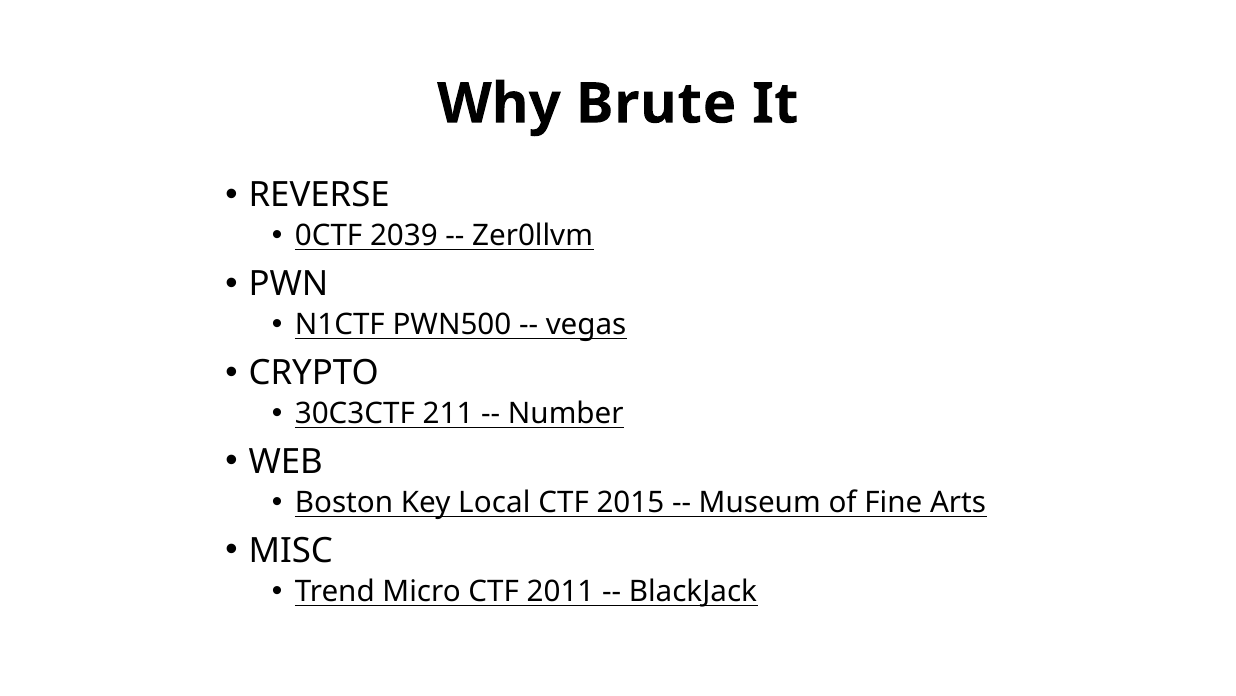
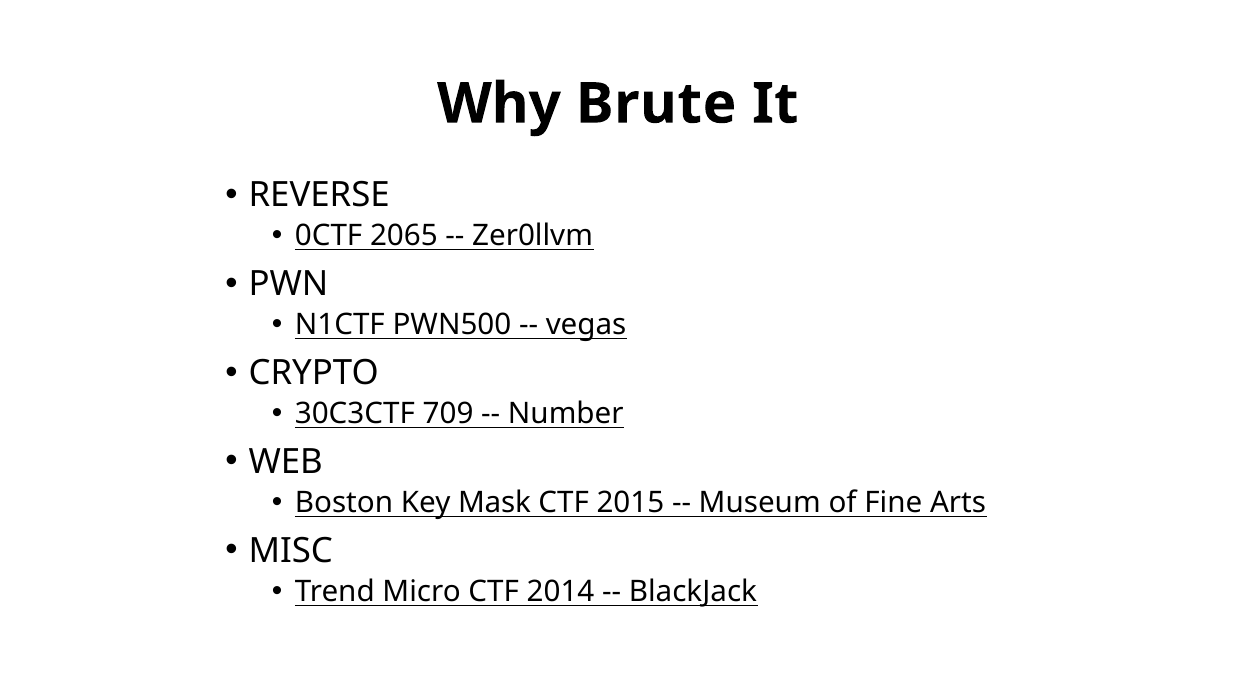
2039: 2039 -> 2065 (404, 236)
211: 211 -> 709 (448, 414)
Local: Local -> Mask (495, 502)
2011: 2011 -> 2014 (561, 591)
